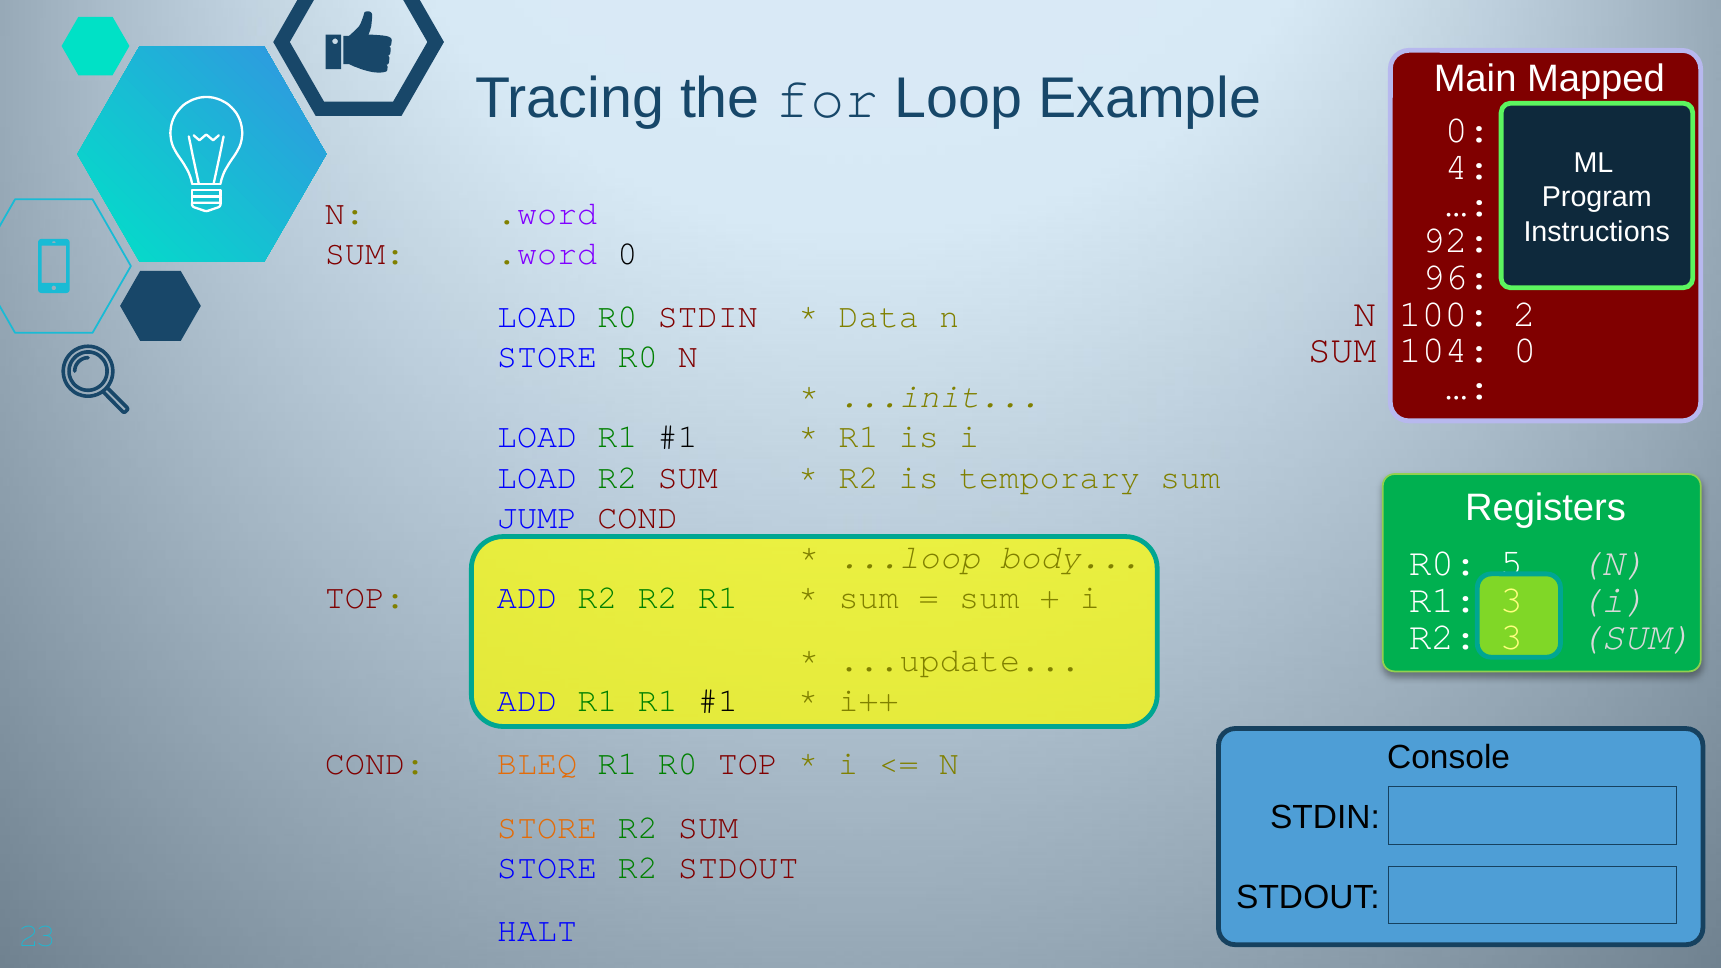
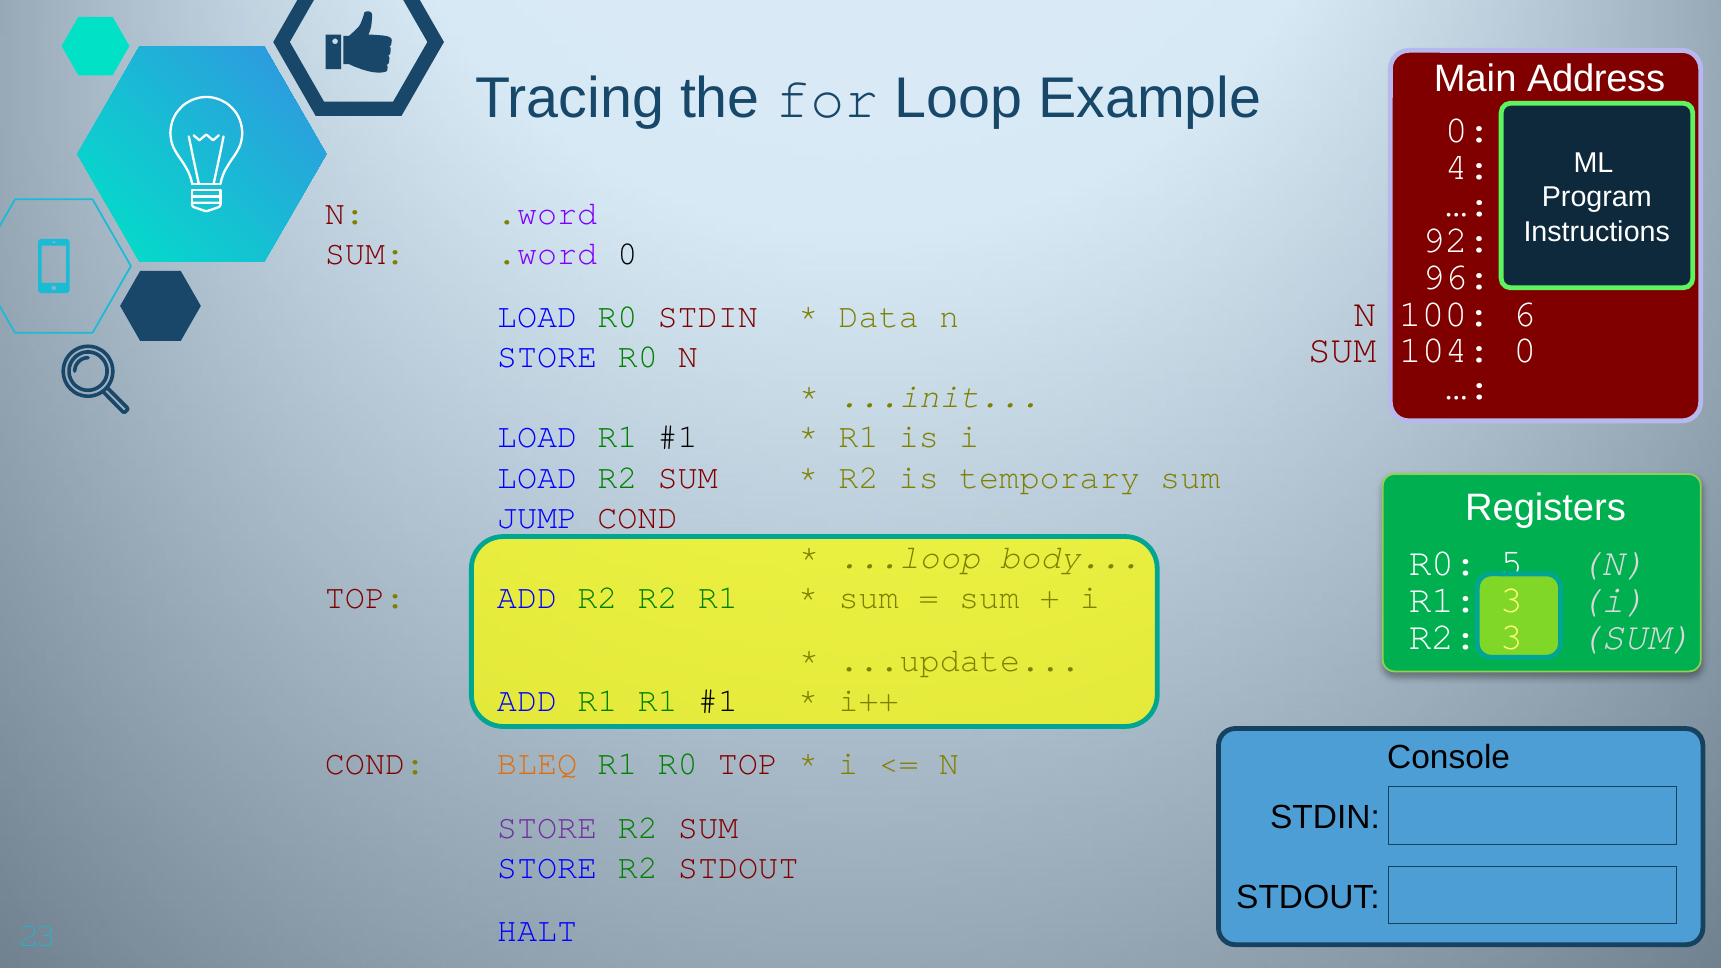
Mapped: Mapped -> Address (1596, 79)
2: 2 -> 6 (1524, 314)
STORE colour: orange -> purple (547, 827)
